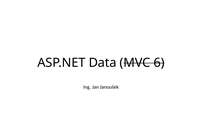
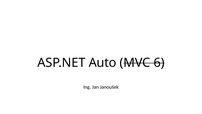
Data: Data -> Auto (103, 62)
